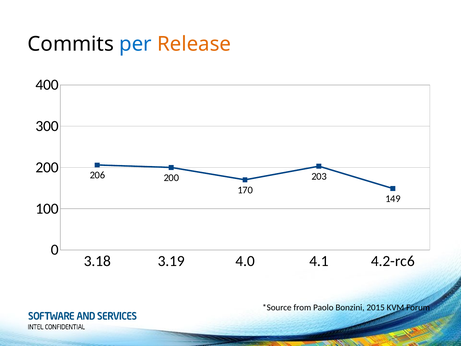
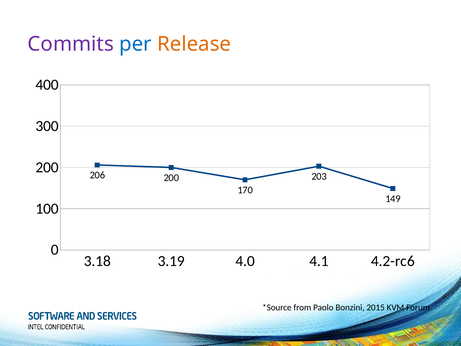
Commits colour: black -> purple (71, 44)
